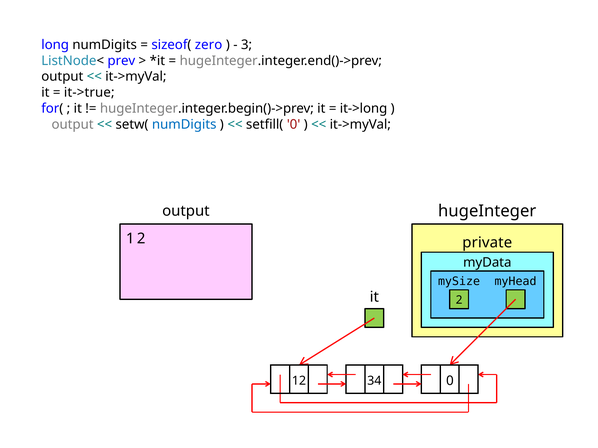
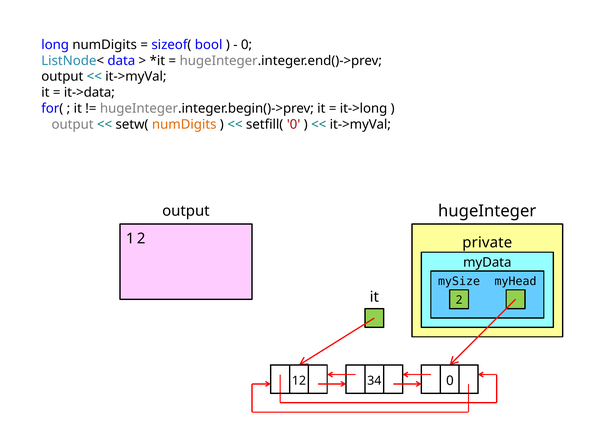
zero: zero -> bool (209, 45)
3: 3 -> 0 (247, 45)
prev: prev -> data (121, 61)
it->true: it->true -> it->data (89, 93)
numDigits colour: blue -> orange (184, 124)
